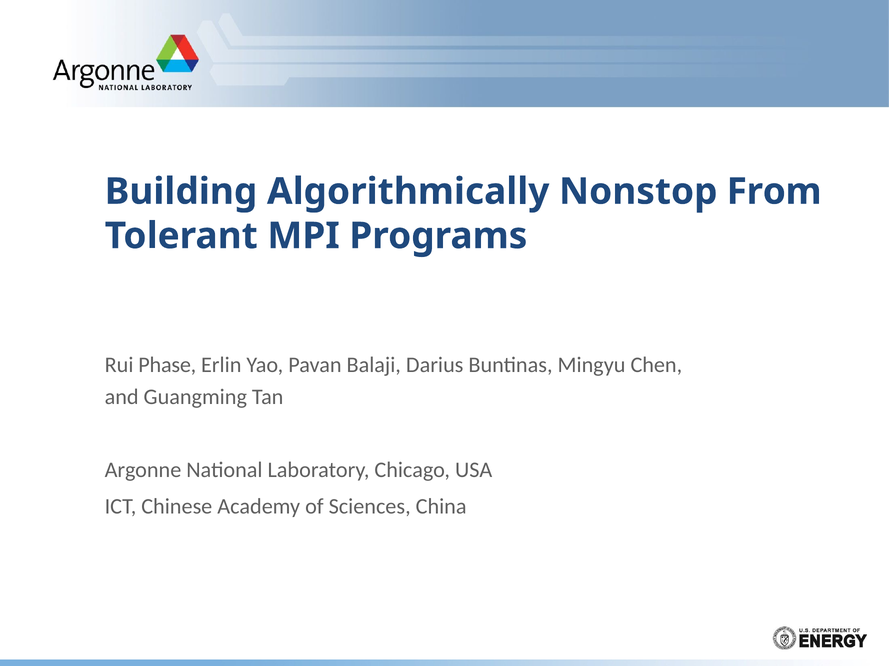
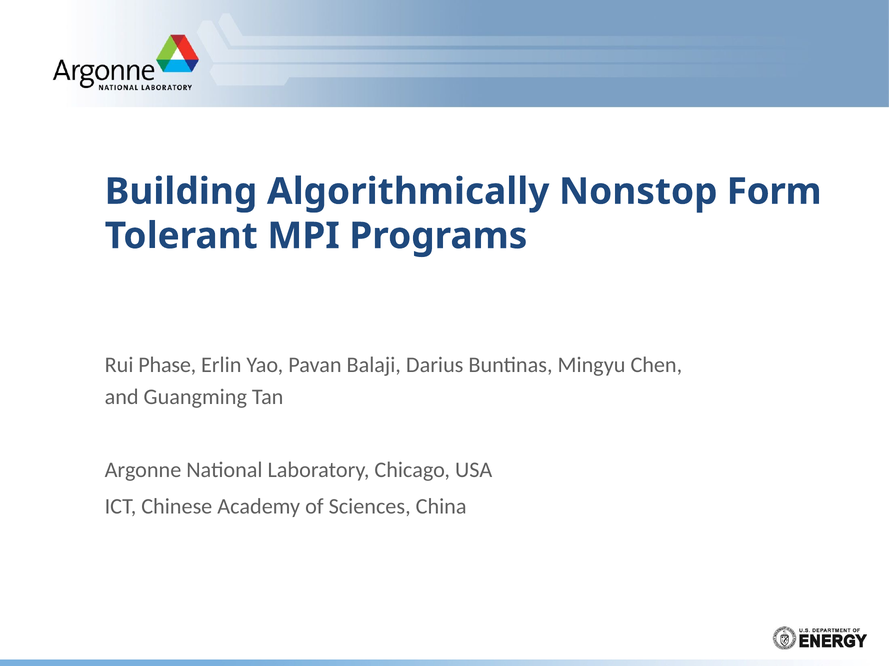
From: From -> Form (774, 192)
